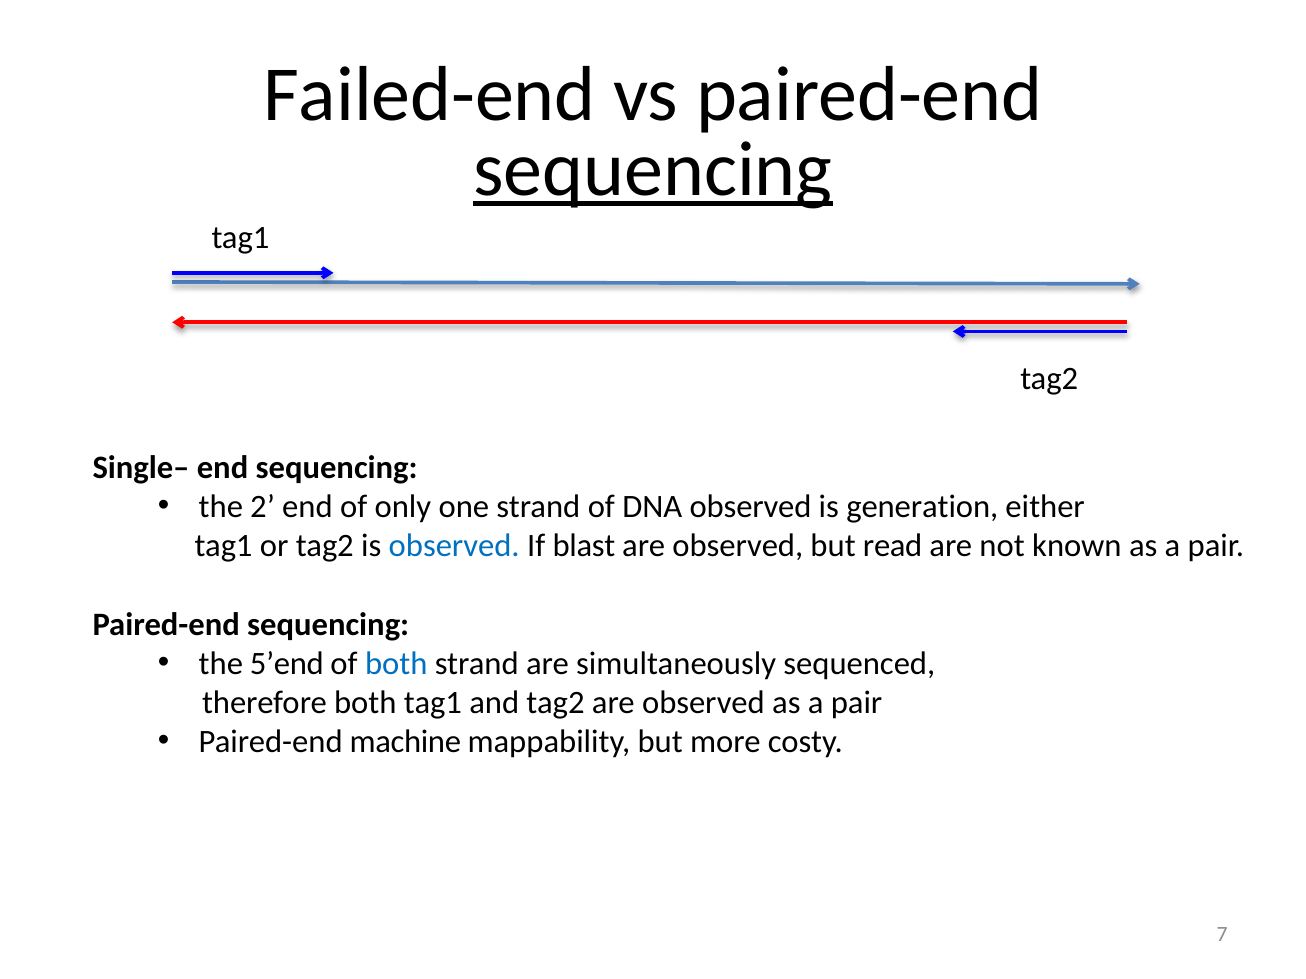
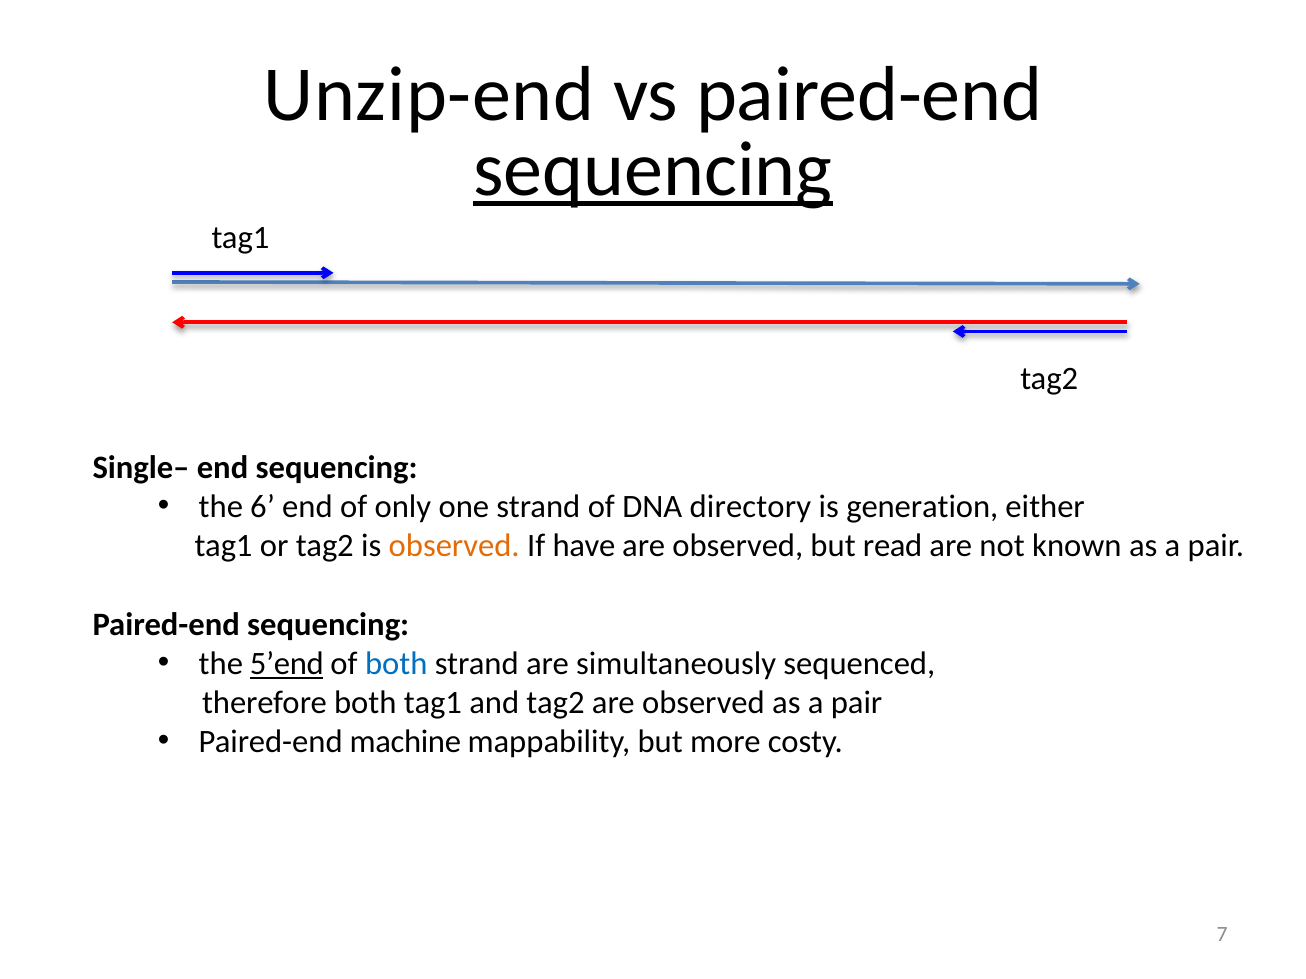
Failed-end: Failed-end -> Unzip-end (429, 95)
2: 2 -> 6 (263, 507)
DNA observed: observed -> directory (750, 507)
observed colour: blue -> orange (454, 546)
blast: blast -> have (584, 546)
5’end underline: none -> present (287, 664)
